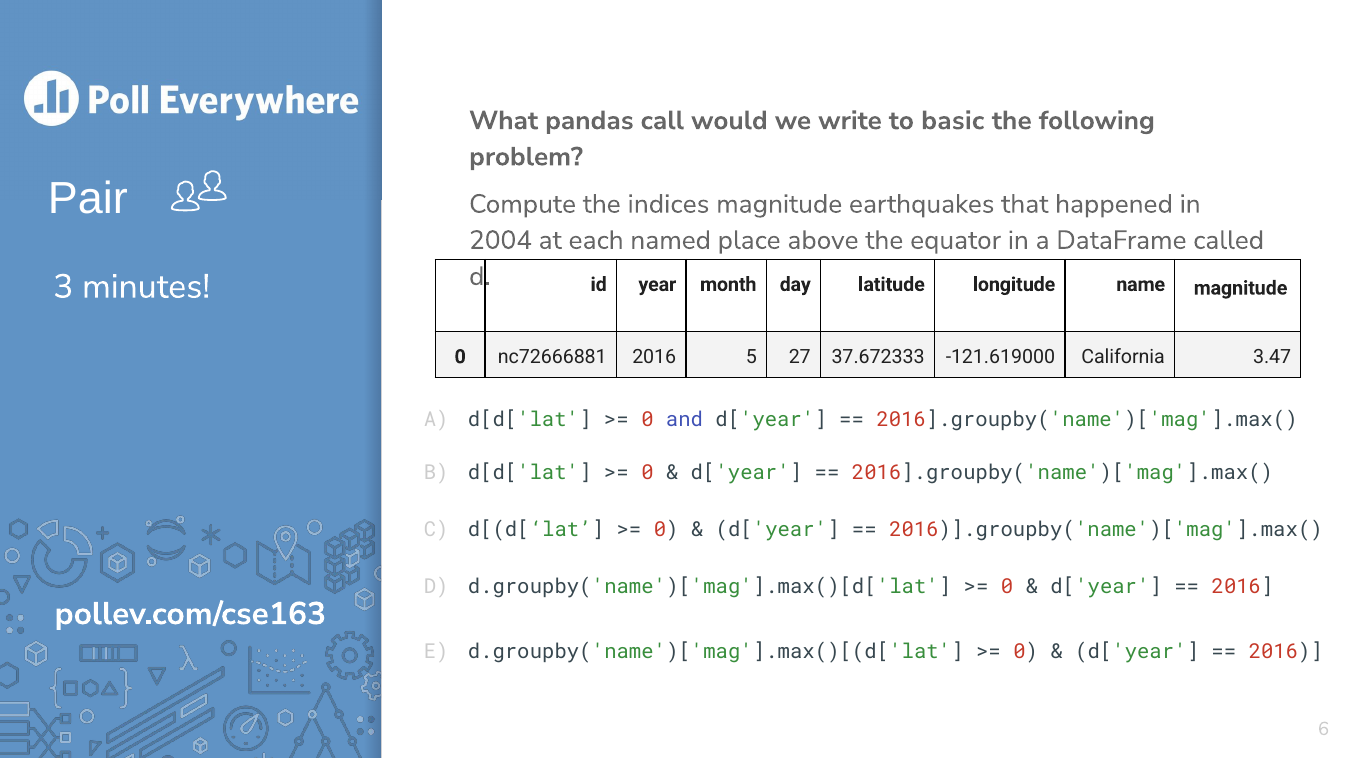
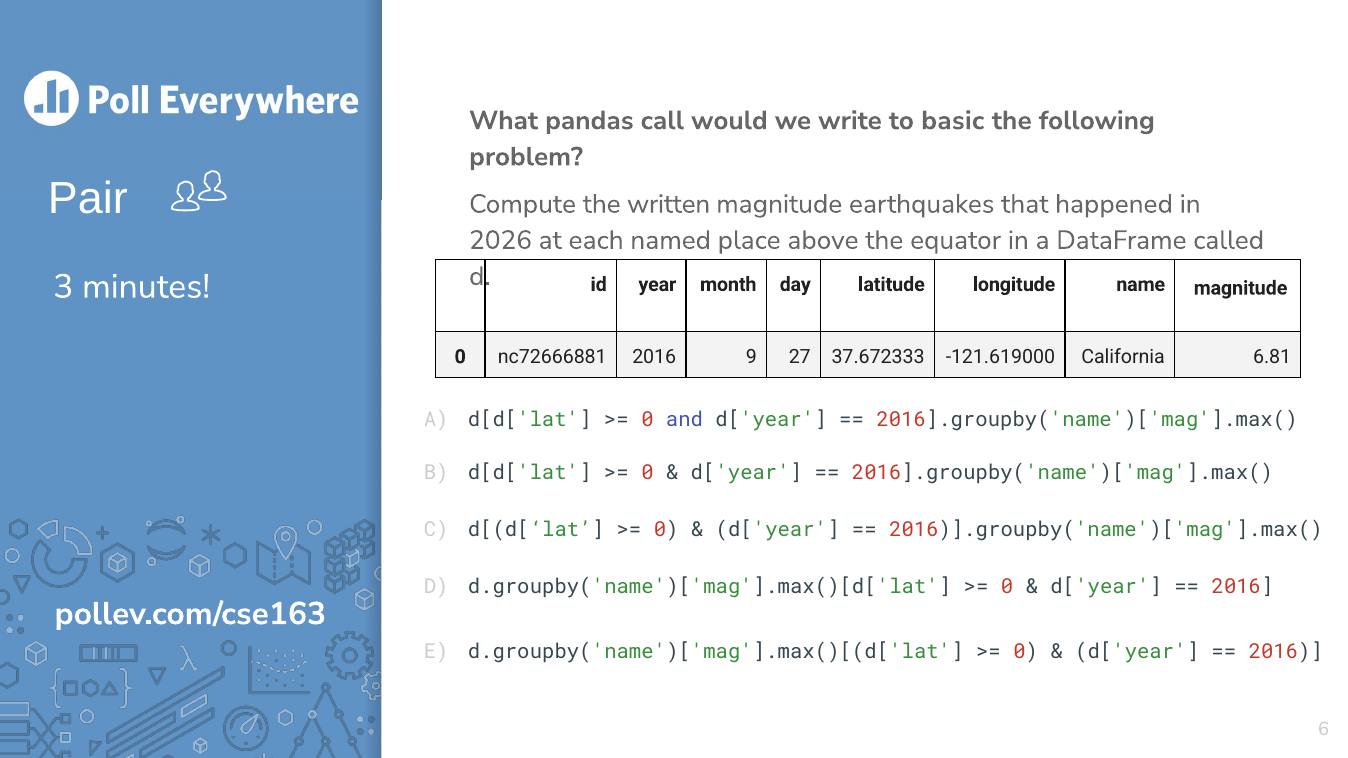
indices: indices -> written (669, 204)
2004: 2004 -> 2026 (501, 240)
5: 5 -> 9 (751, 357)
3.47: 3.47 -> 6.81 (1272, 357)
